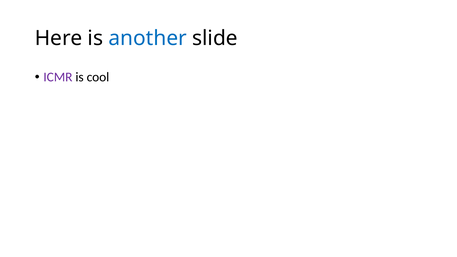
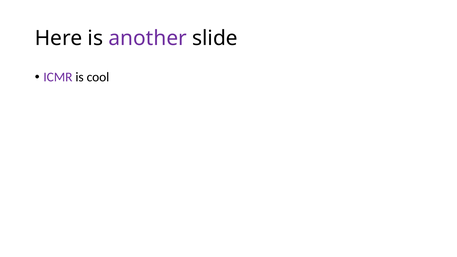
another colour: blue -> purple (148, 38)
